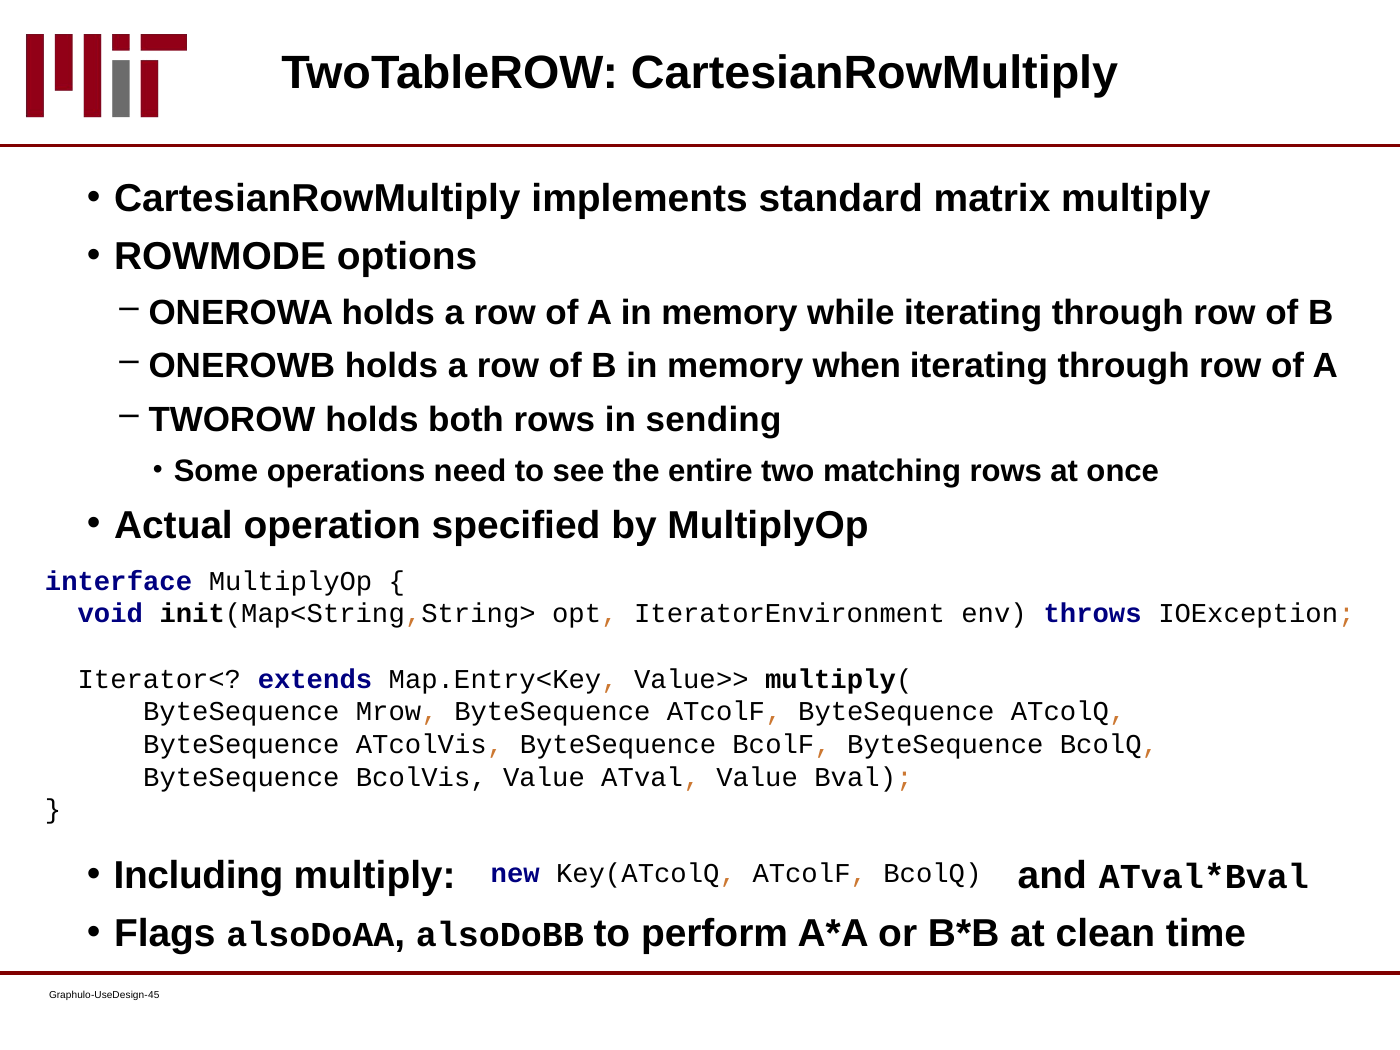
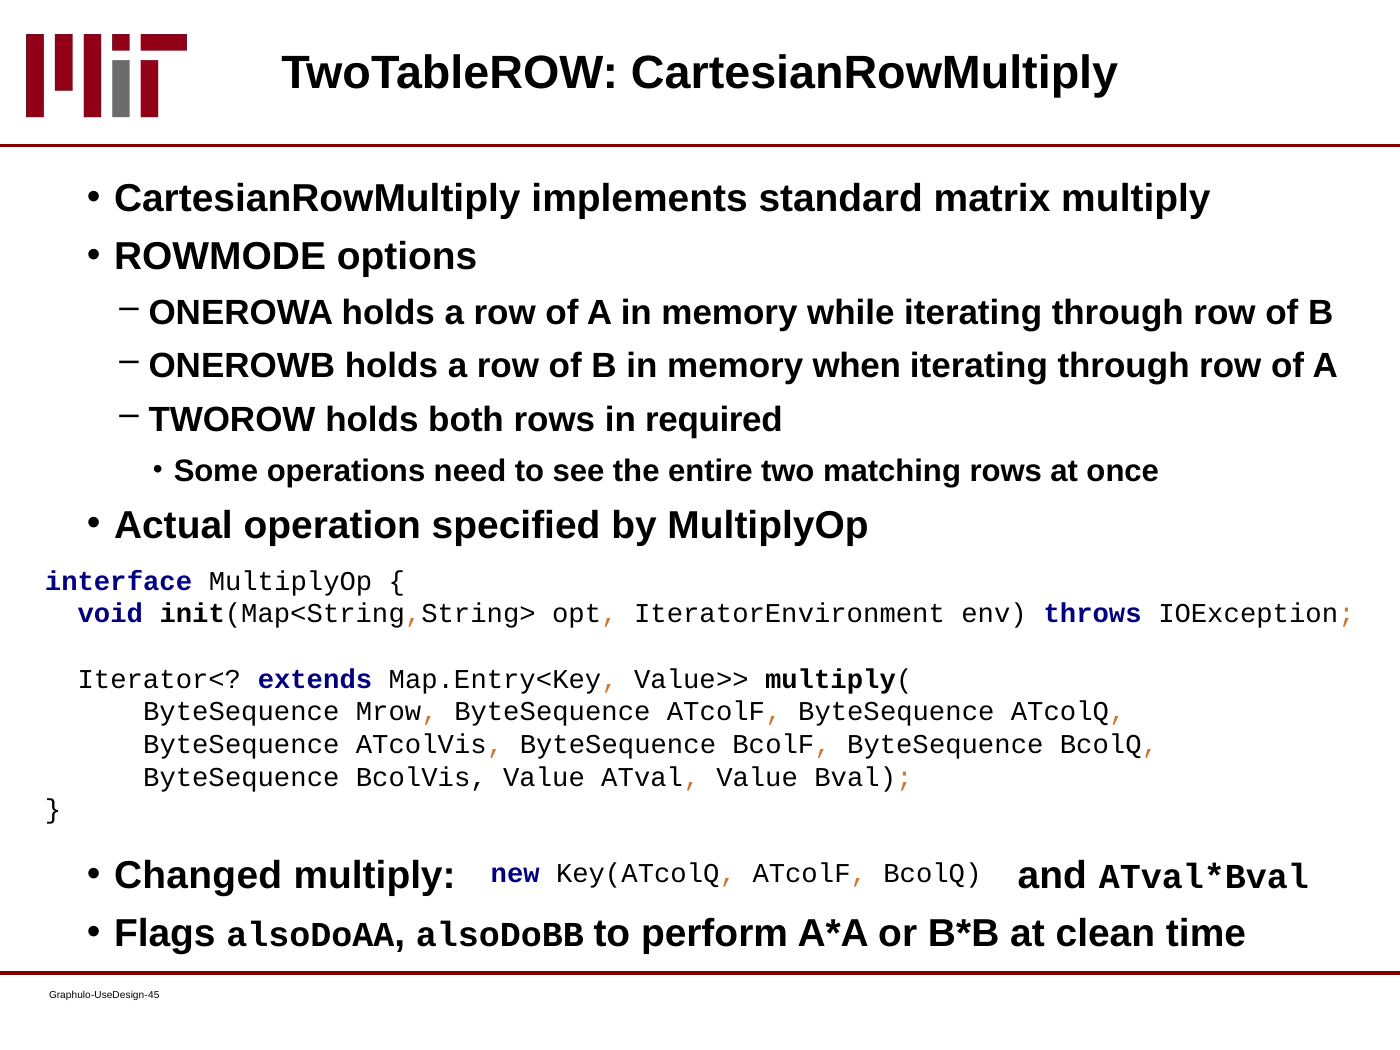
sending: sending -> required (714, 420)
Including: Including -> Changed (198, 875)
